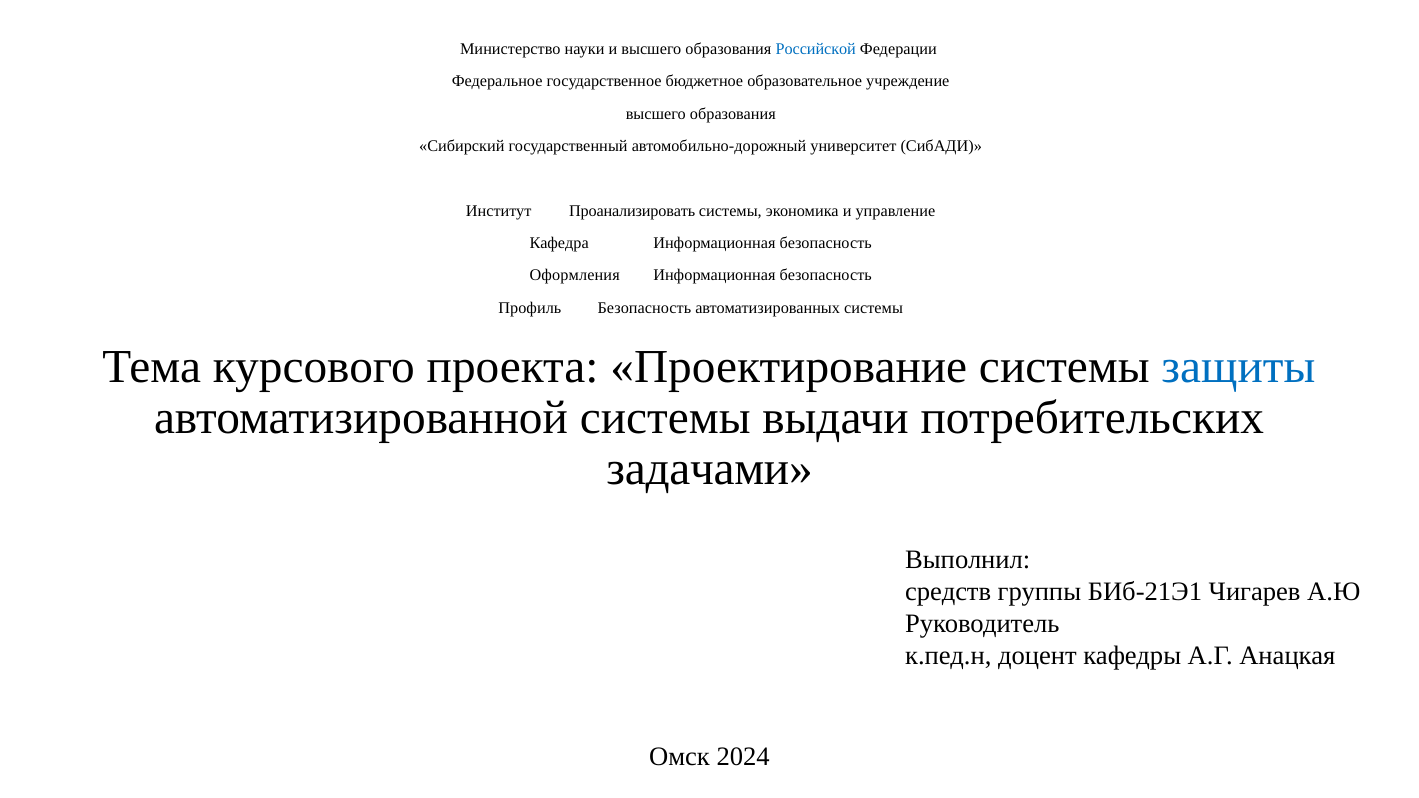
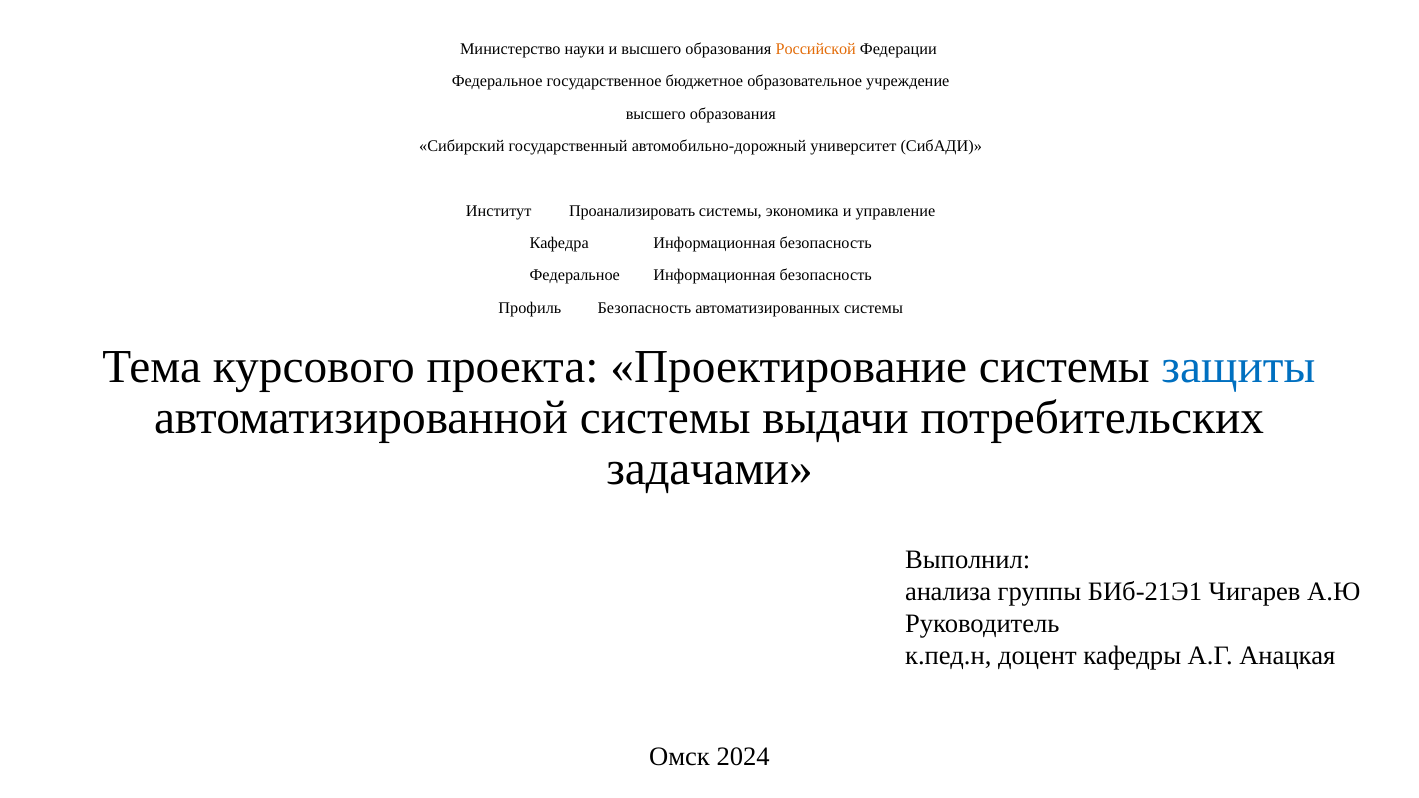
Российской colour: blue -> orange (816, 49)
Оформления: Оформления -> Федеральное (575, 276)
средств: средств -> анализа (948, 592)
